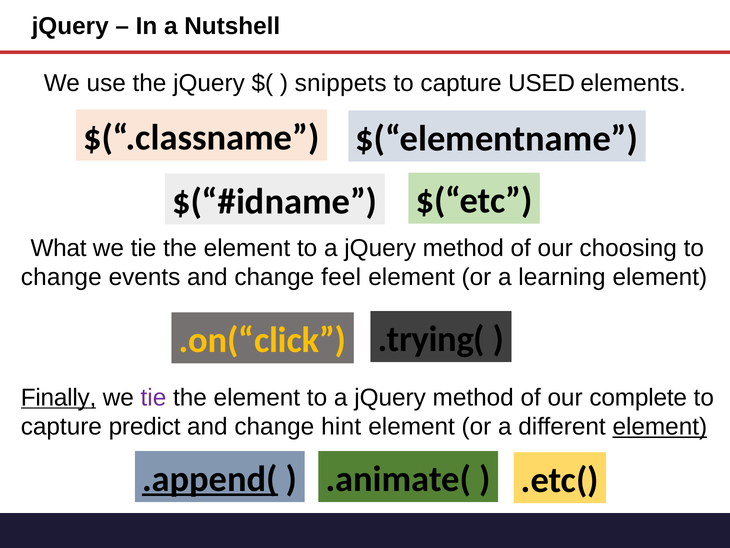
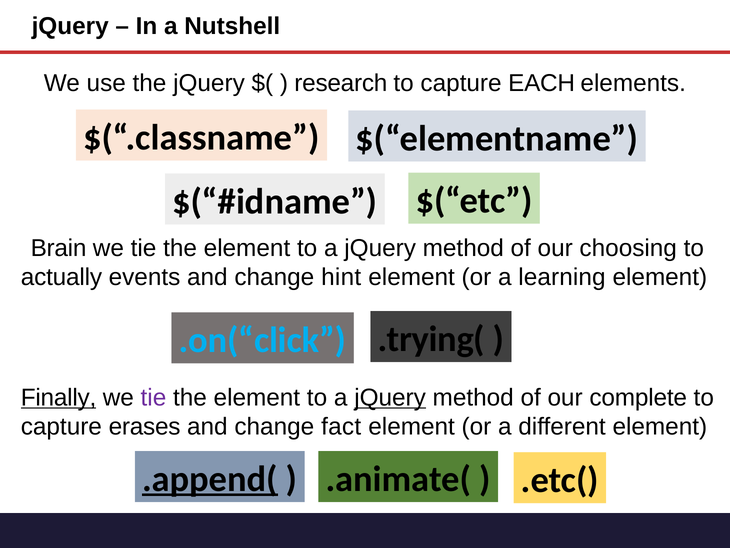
snippets: snippets -> research (341, 83)
USED: USED -> EACH (542, 83)
What: What -> Brain (59, 248)
change: change -> actually (61, 277)
feel: feel -> hint (341, 277)
.on(“click colour: yellow -> light blue (262, 340)
jQuery underline: none -> present (390, 397)
predict: predict -> erases (145, 426)
hint: hint -> fact (341, 426)
element underline: present -> none (660, 426)
